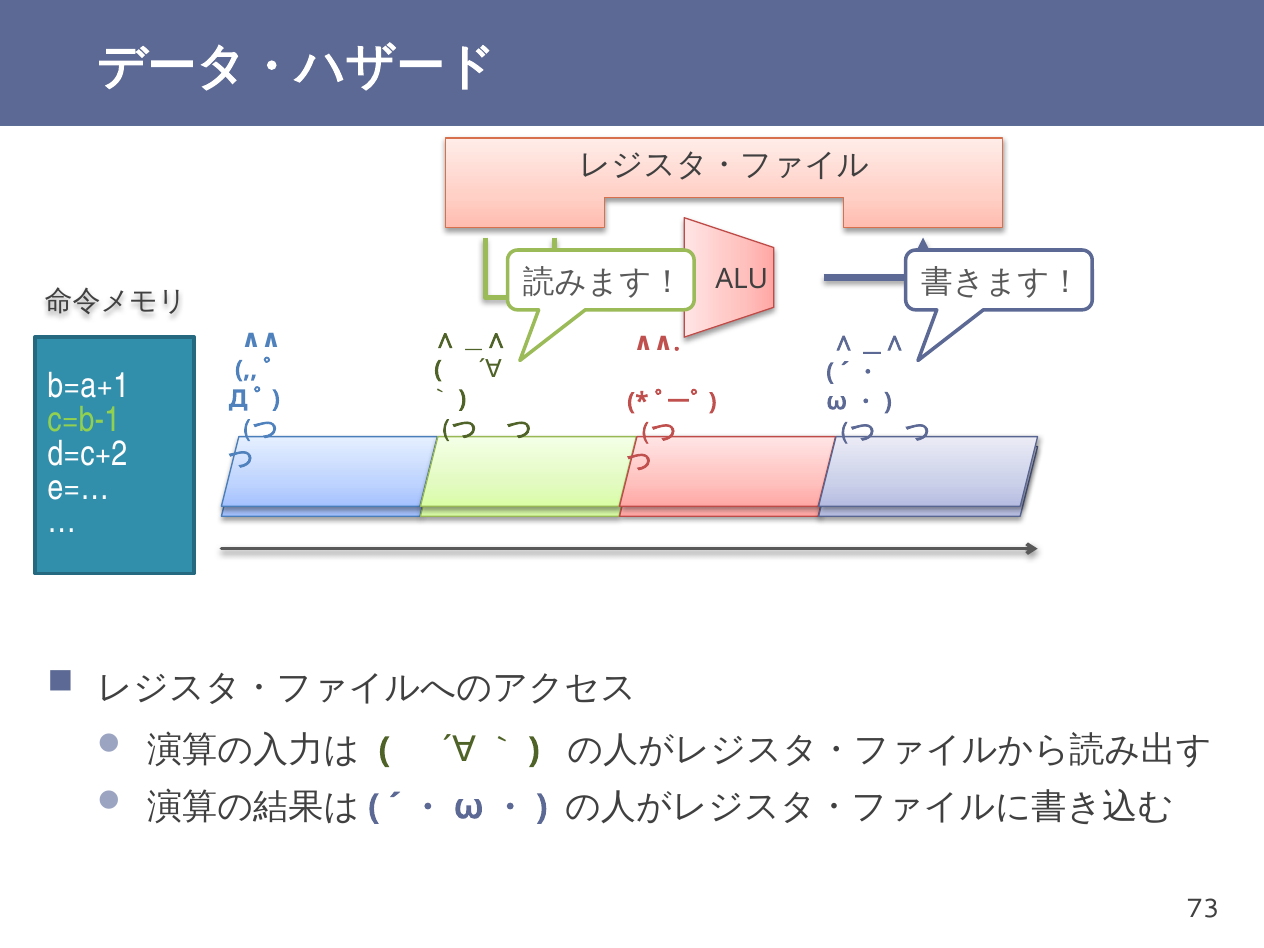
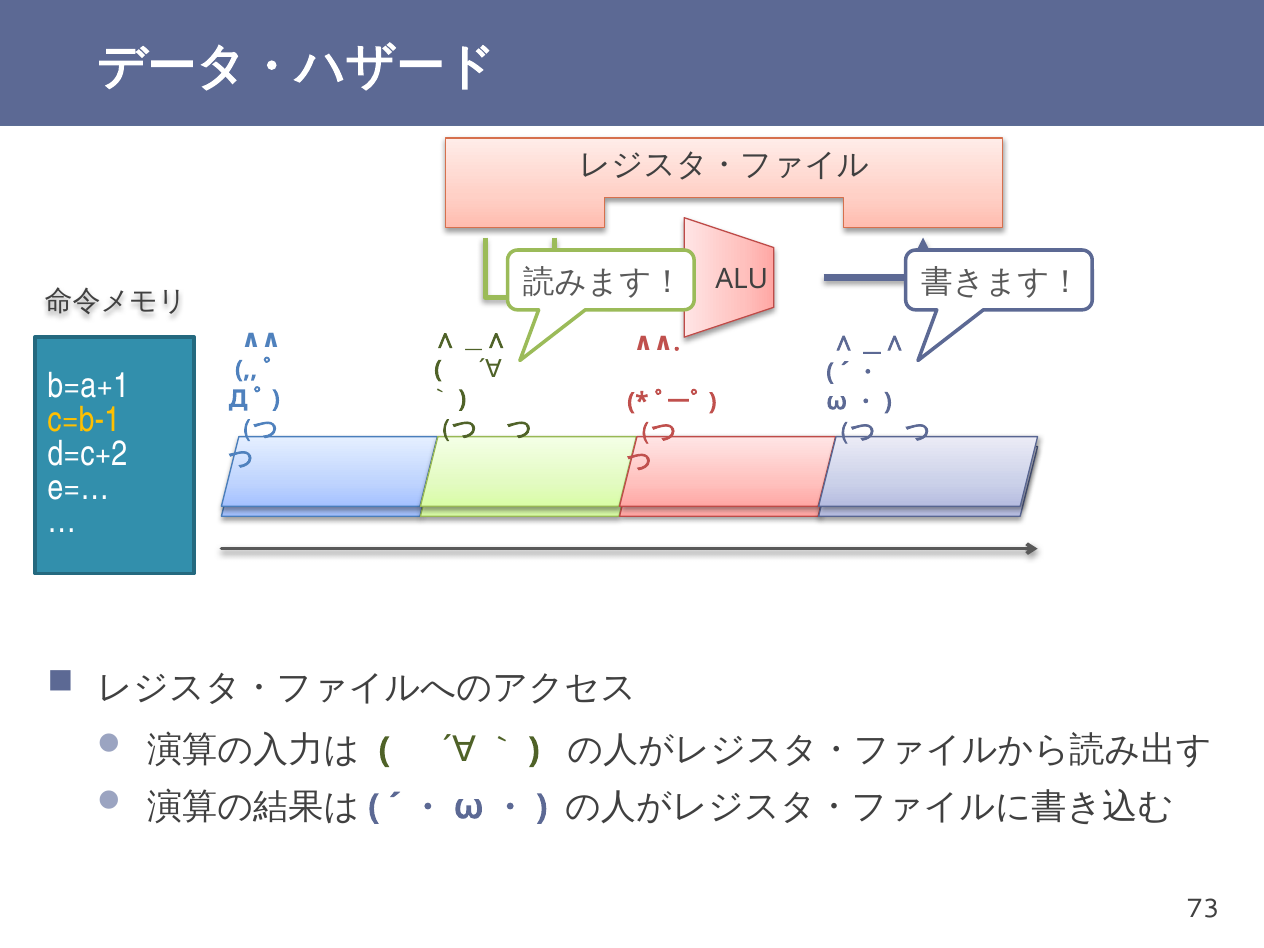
c=b-1 colour: light green -> yellow (84, 420)
